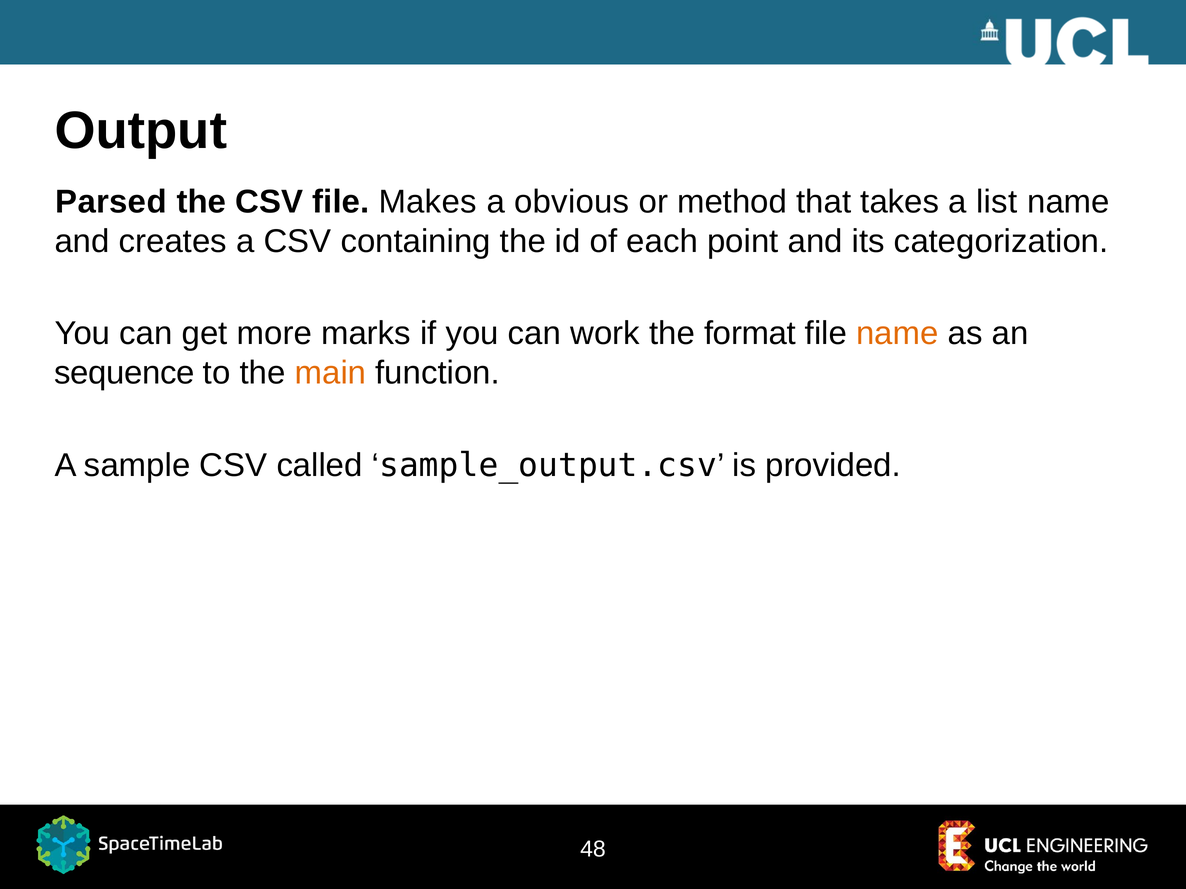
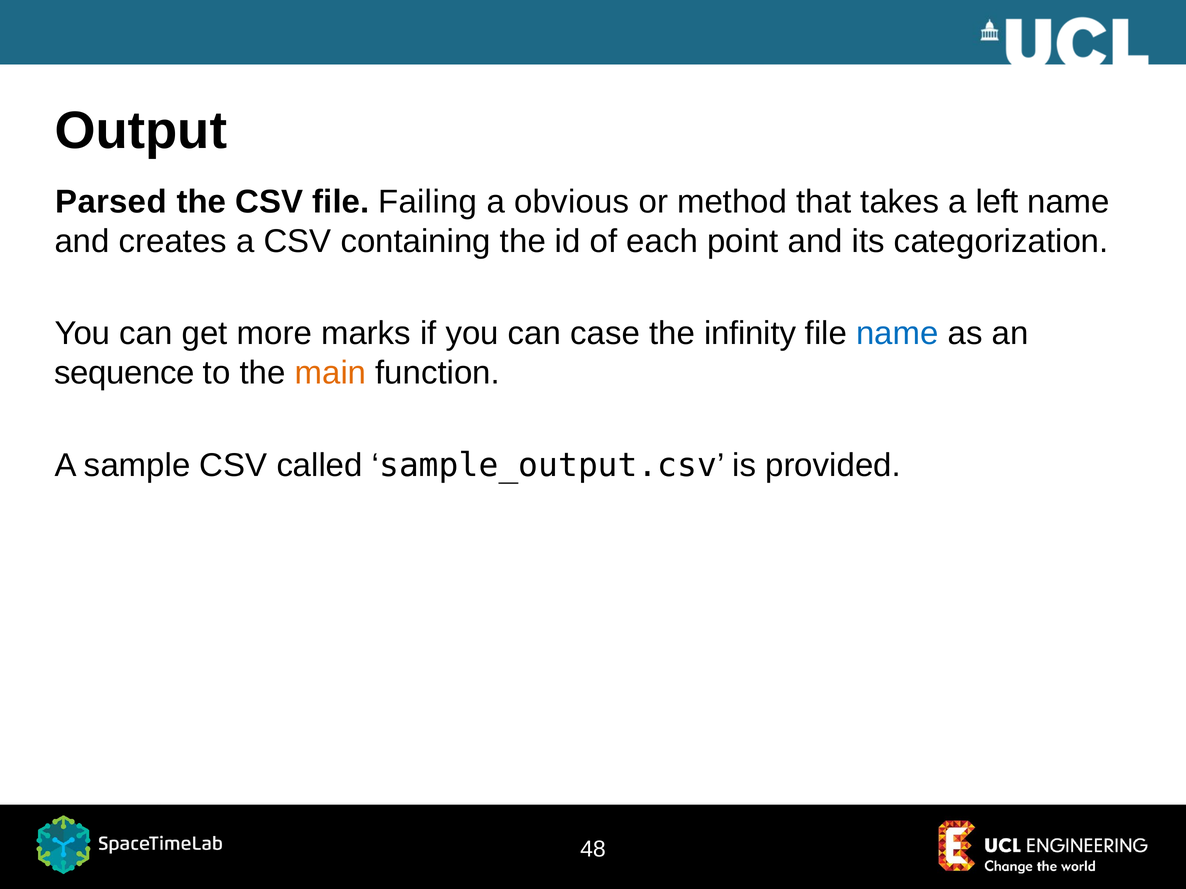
Makes: Makes -> Failing (428, 202)
list: list -> left (997, 202)
work: work -> case (605, 334)
format: format -> infinity (750, 334)
name colour: orange -> blue (897, 334)
